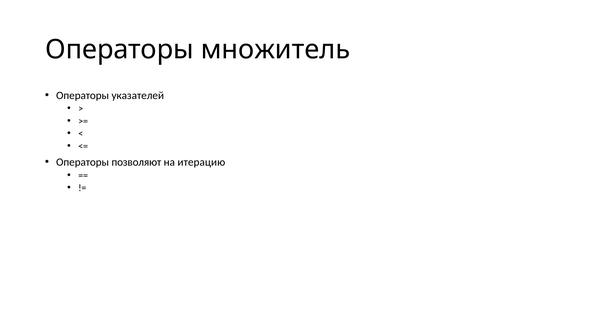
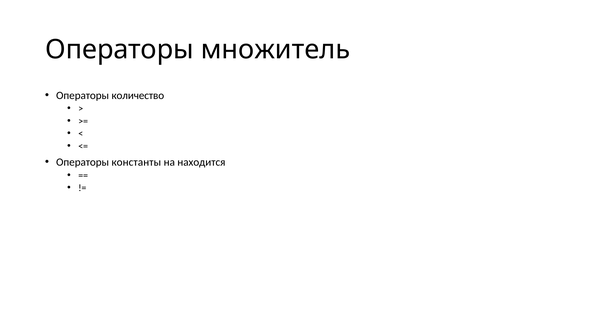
указателей: указателей -> количество (138, 96)
позволяют: позволяют -> константы (136, 162)
итерацию: итерацию -> находится (201, 162)
